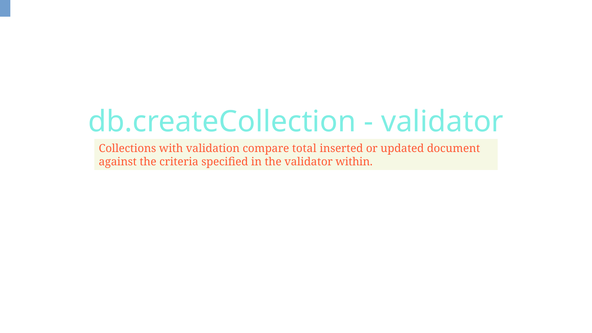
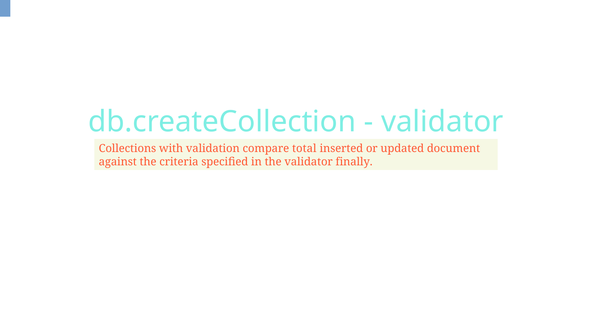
within: within -> finally (354, 162)
